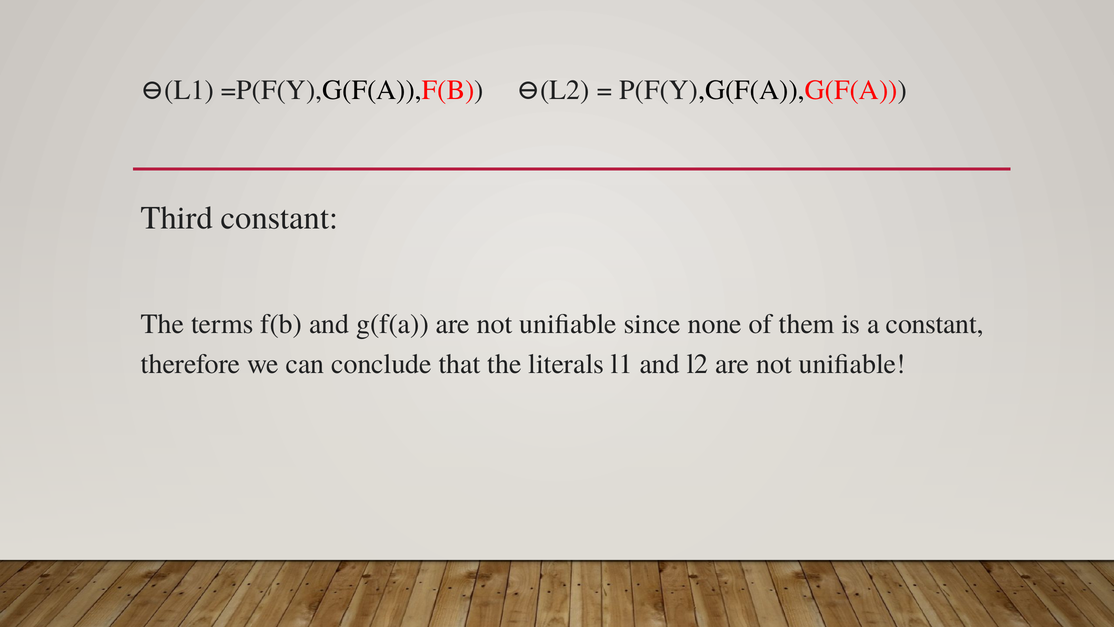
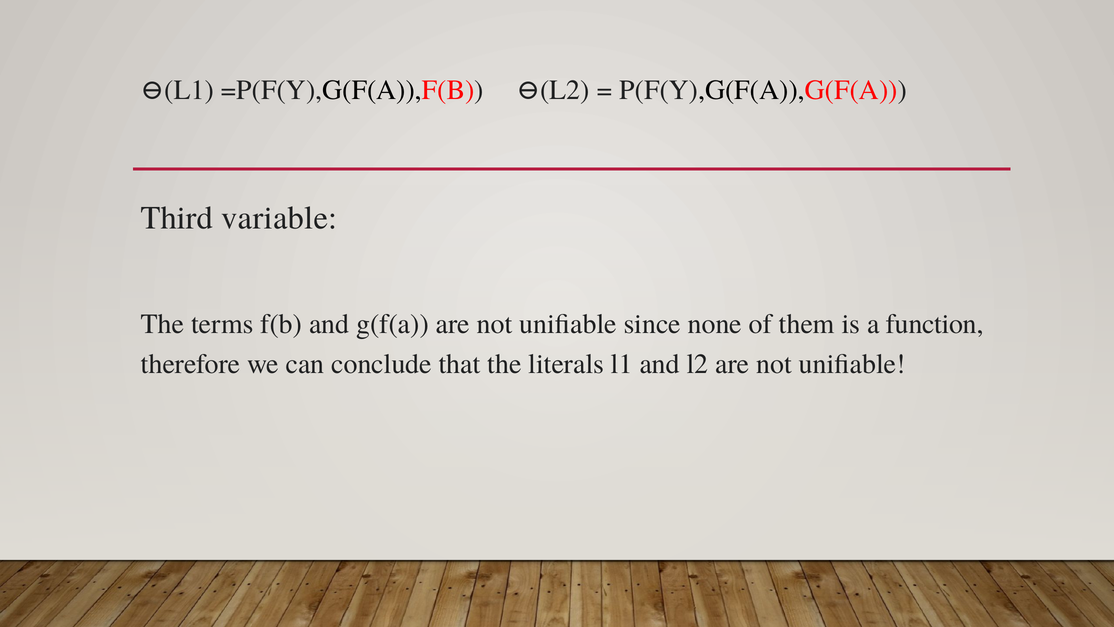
Third constant: constant -> variable (279, 218)
a constant: constant -> function (935, 324)
